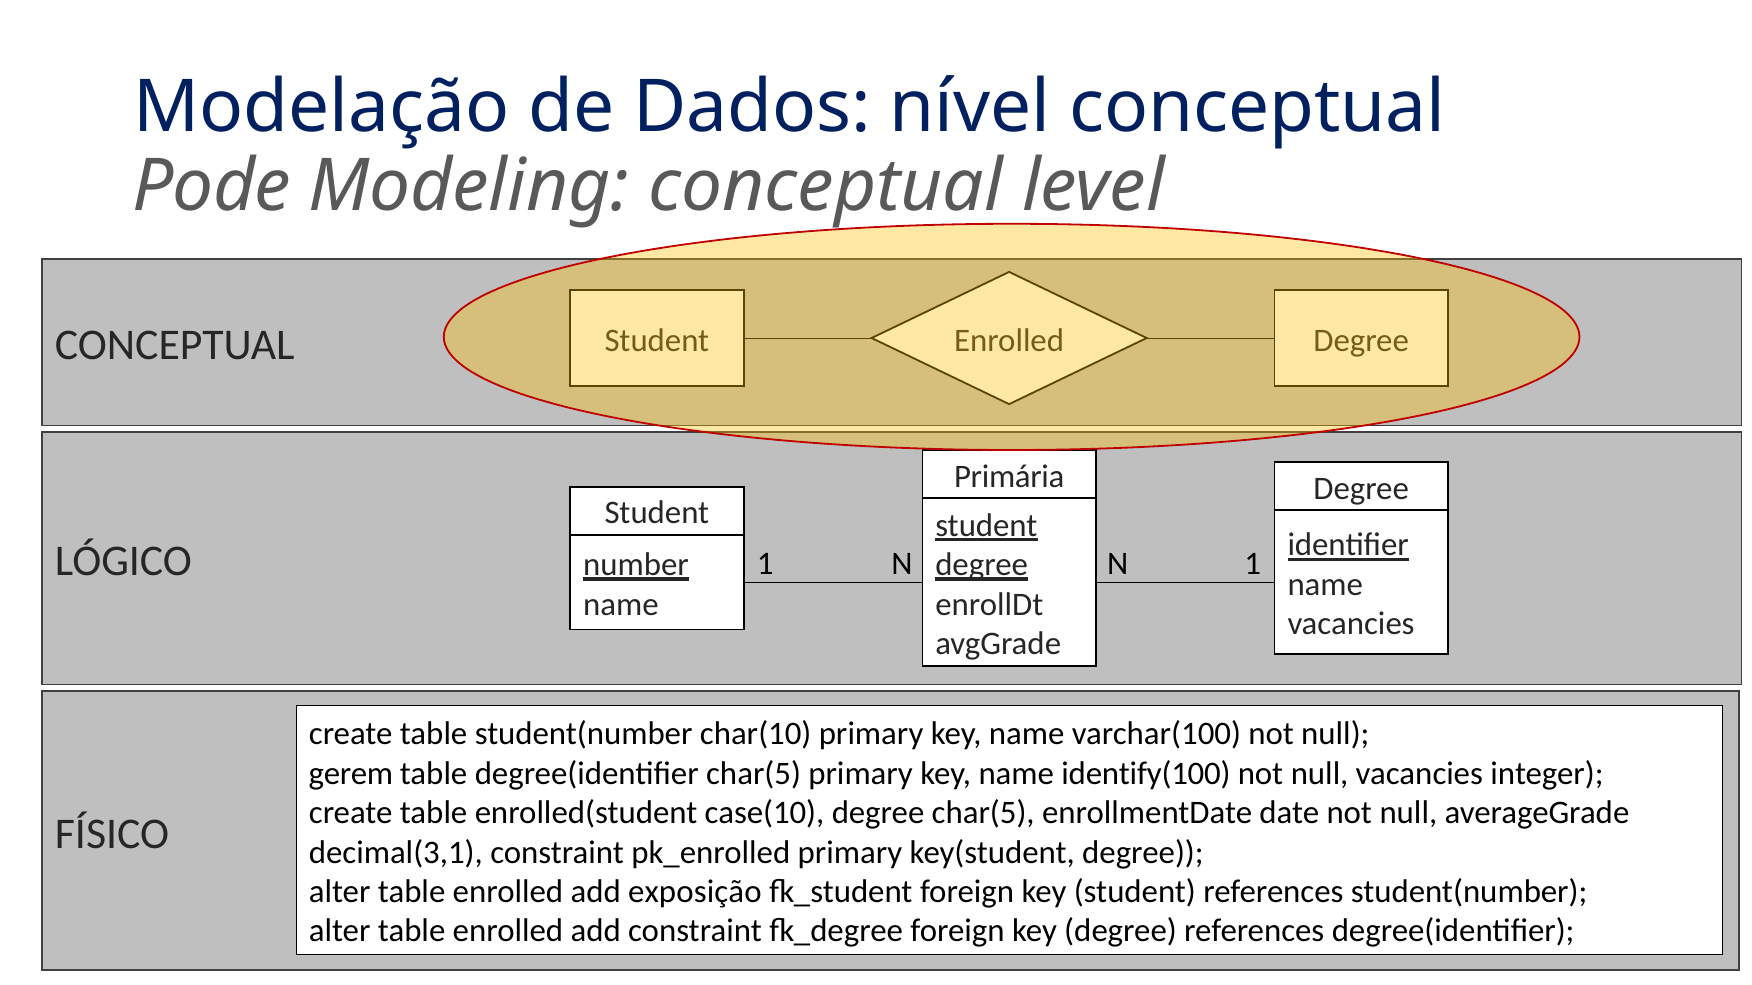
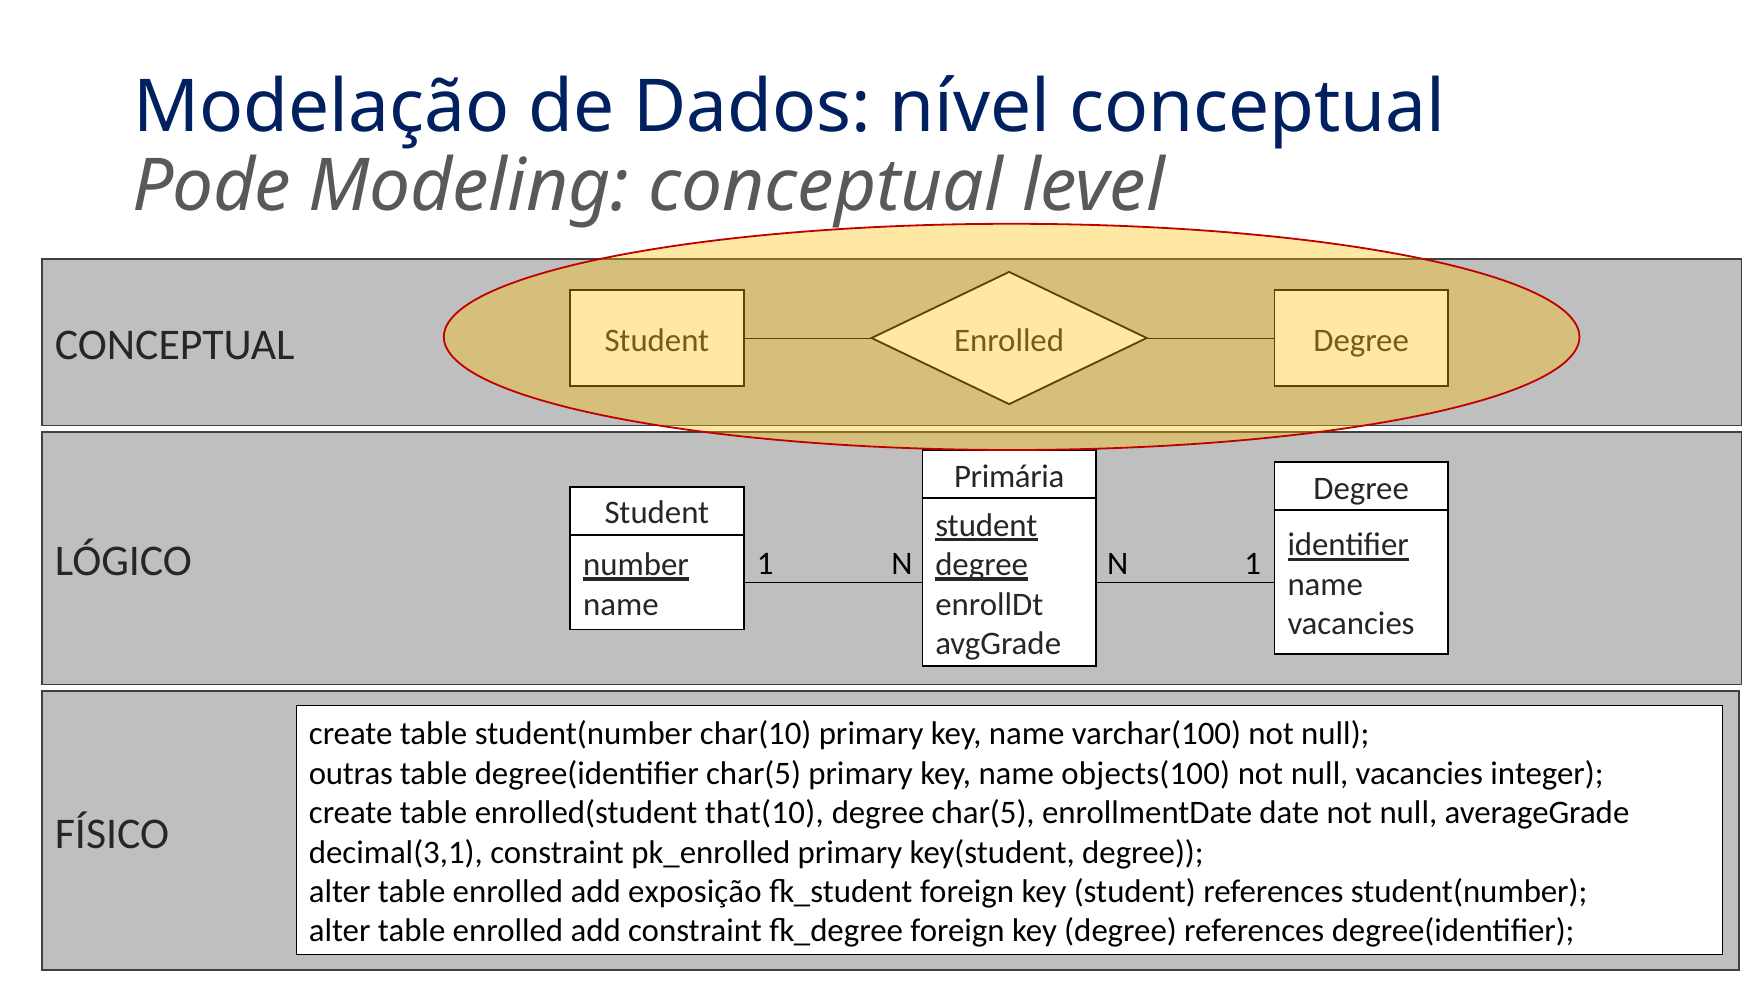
gerem: gerem -> outras (351, 774)
identify(100: identify(100 -> objects(100 (1146, 774)
case(10: case(10 -> that(10 (764, 813)
